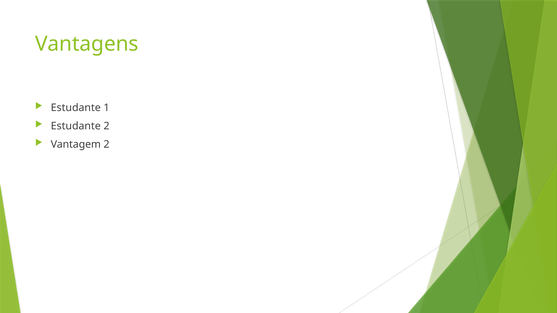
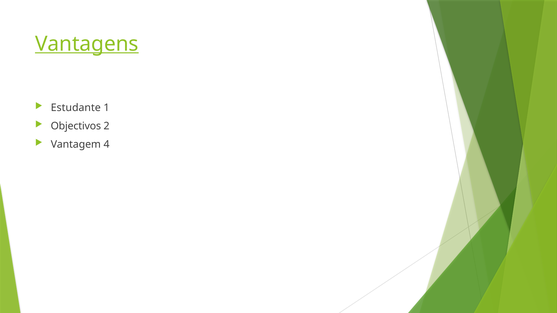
Vantagens underline: none -> present (87, 44)
Estudante: Estudante -> Objectivos (76, 126)
Vantagem 2: 2 -> 4 (107, 144)
